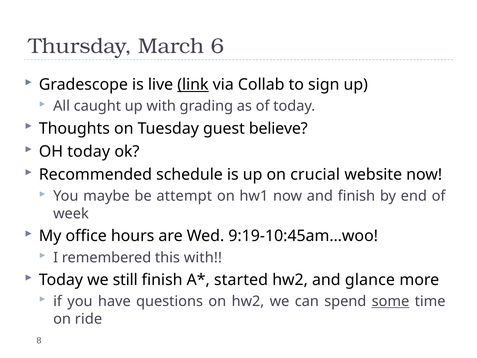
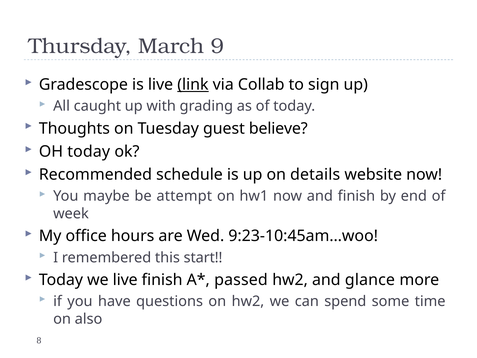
6: 6 -> 9 (217, 46)
crucial: crucial -> details (315, 175)
9:19-10:45am…woo: 9:19-10:45am…woo -> 9:23-10:45am…woo (303, 236)
this with: with -> start (203, 257)
we still: still -> live (125, 280)
started: started -> passed (241, 280)
some underline: present -> none (391, 301)
ride: ride -> also (89, 319)
